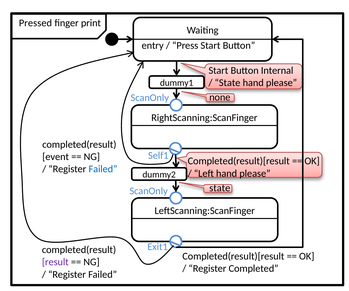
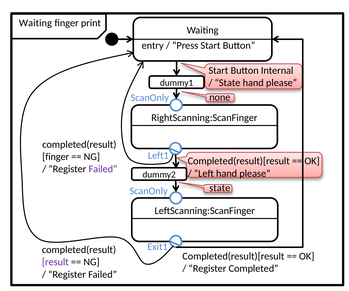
Pressed: Pressed -> Waiting (35, 23)
Self1: Self1 -> Left1 (158, 155)
event: event -> finger (56, 157)
Failed colour: blue -> purple (103, 169)
